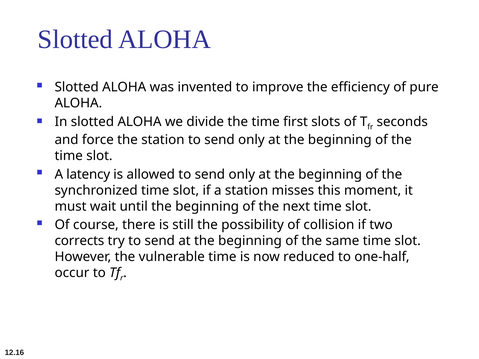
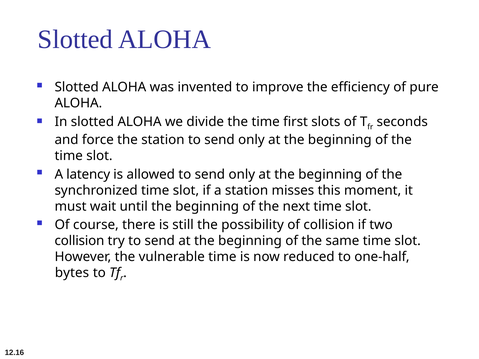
corrects: corrects -> collision (79, 241)
occur: occur -> bytes (72, 273)
